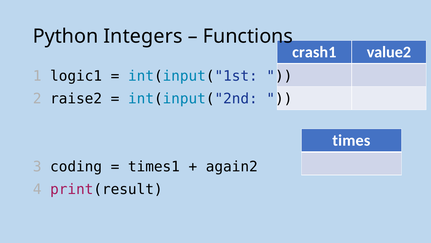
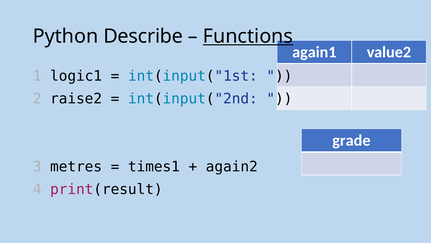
Integers: Integers -> Describe (143, 36)
Functions underline: none -> present (248, 36)
crash1: crash1 -> again1 (314, 52)
times: times -> grade (351, 140)
coding: coding -> metres (76, 166)
